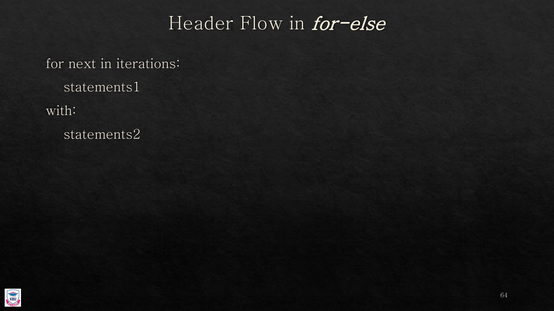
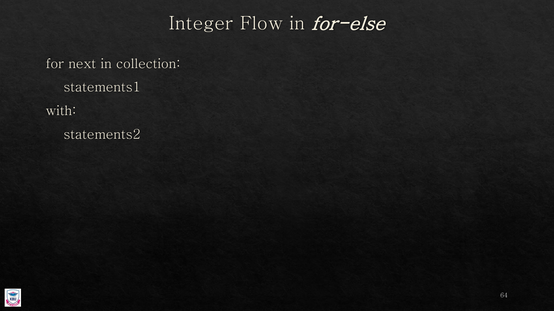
Header: Header -> Integer (201, 24)
iterations: iterations -> collection (148, 64)
